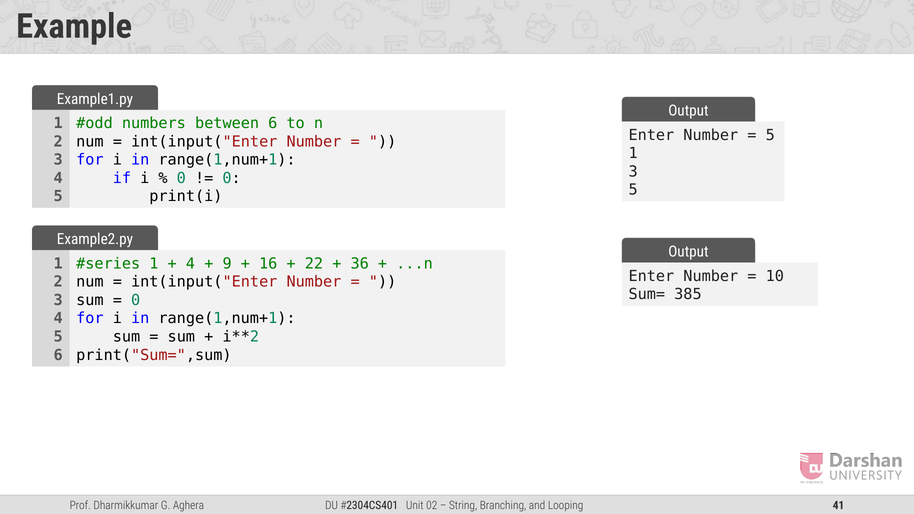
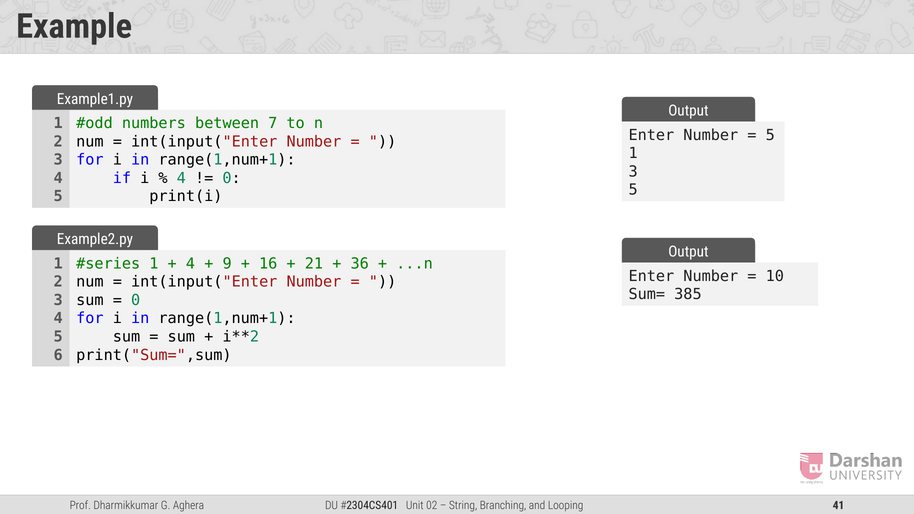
between 6: 6 -> 7 (273, 123)
0: 0 -> 4 (181, 178)
22: 22 -> 21 (314, 264)
